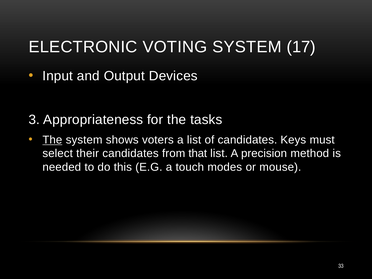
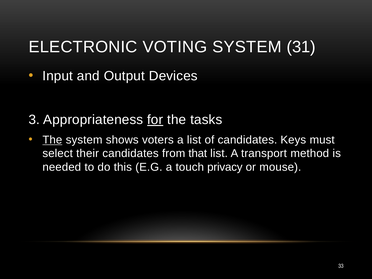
17: 17 -> 31 (301, 47)
for underline: none -> present (155, 120)
precision: precision -> transport (264, 153)
modes: modes -> privacy (225, 167)
